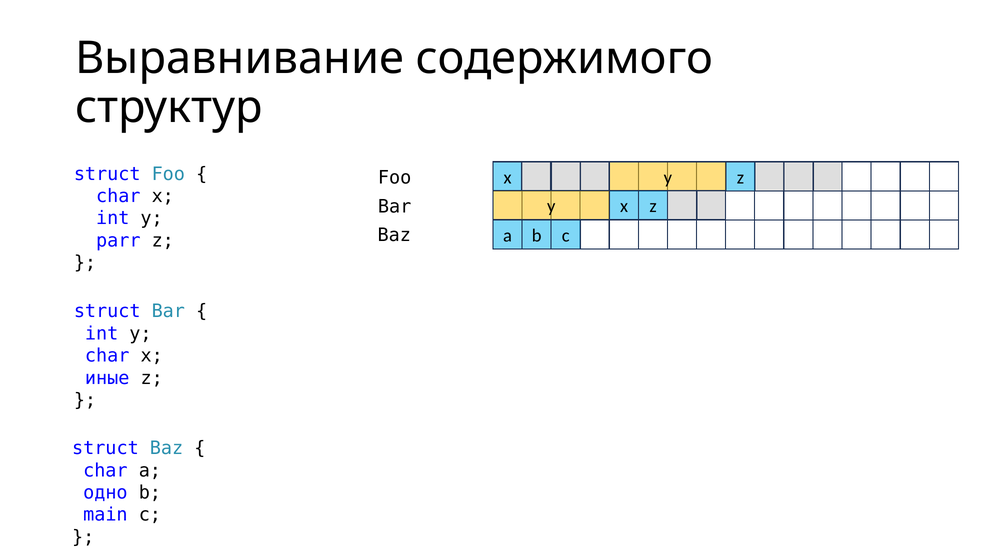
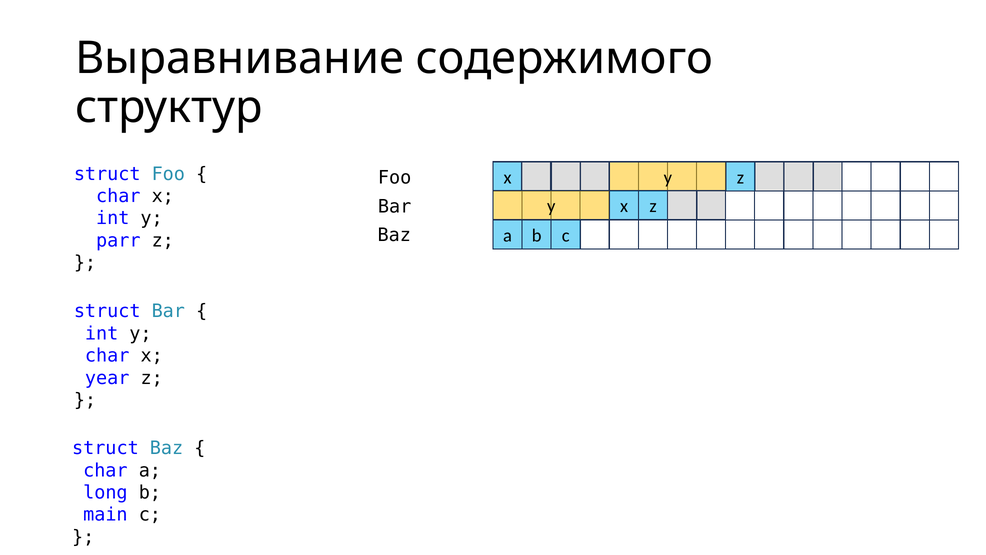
иные: иные -> year (107, 378)
одно: одно -> long (105, 492)
